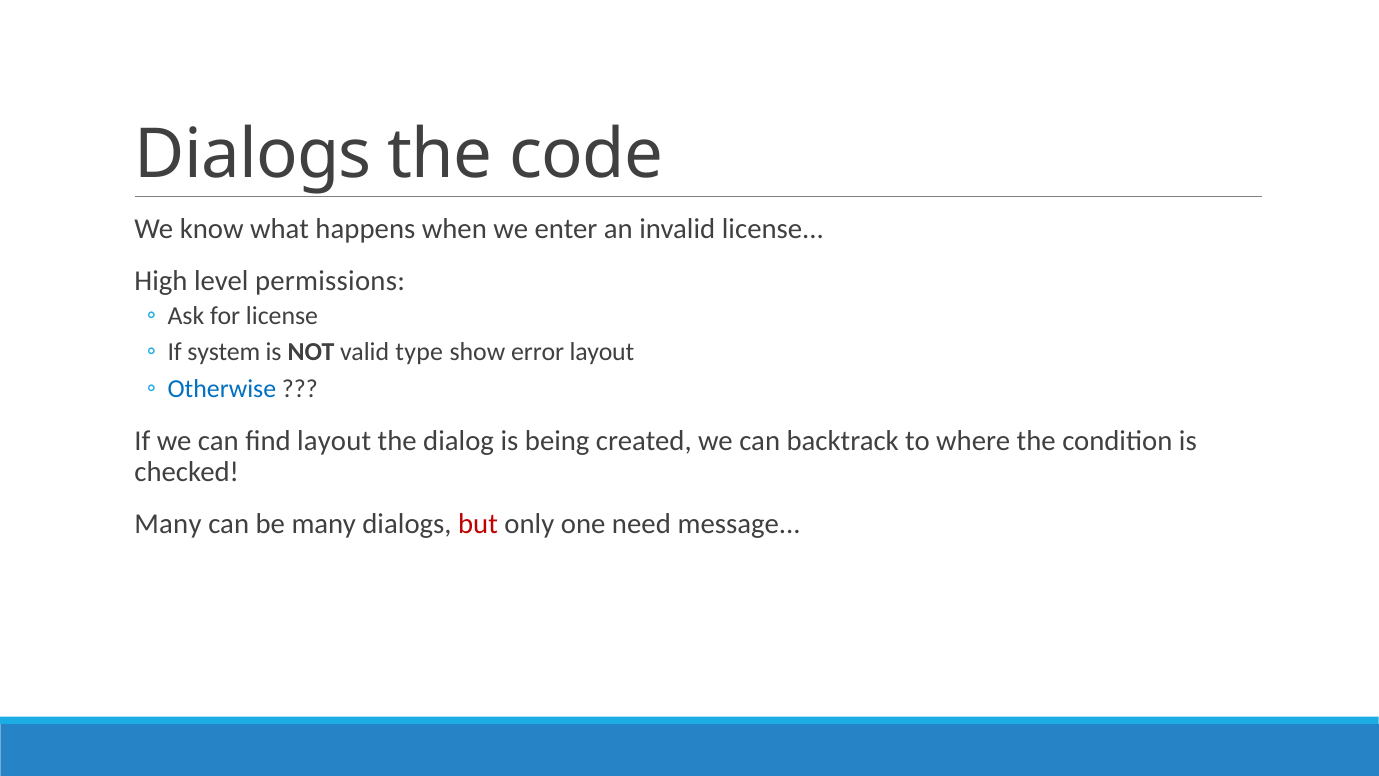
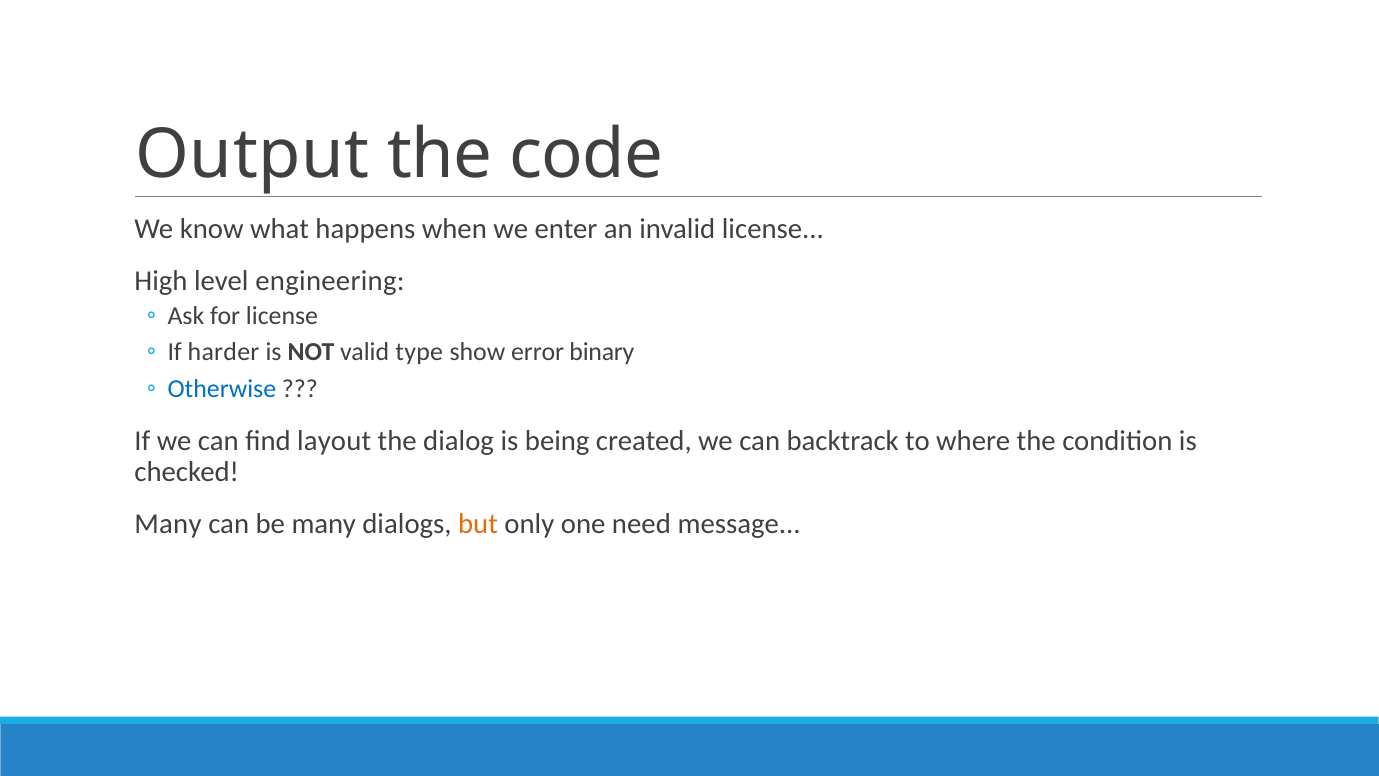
Dialogs: Dialogs -> Output (253, 154)
permissions: permissions -> engineering (330, 280)
system: system -> harder (224, 352)
error layout: layout -> binary (602, 352)
but colour: red -> orange (478, 523)
